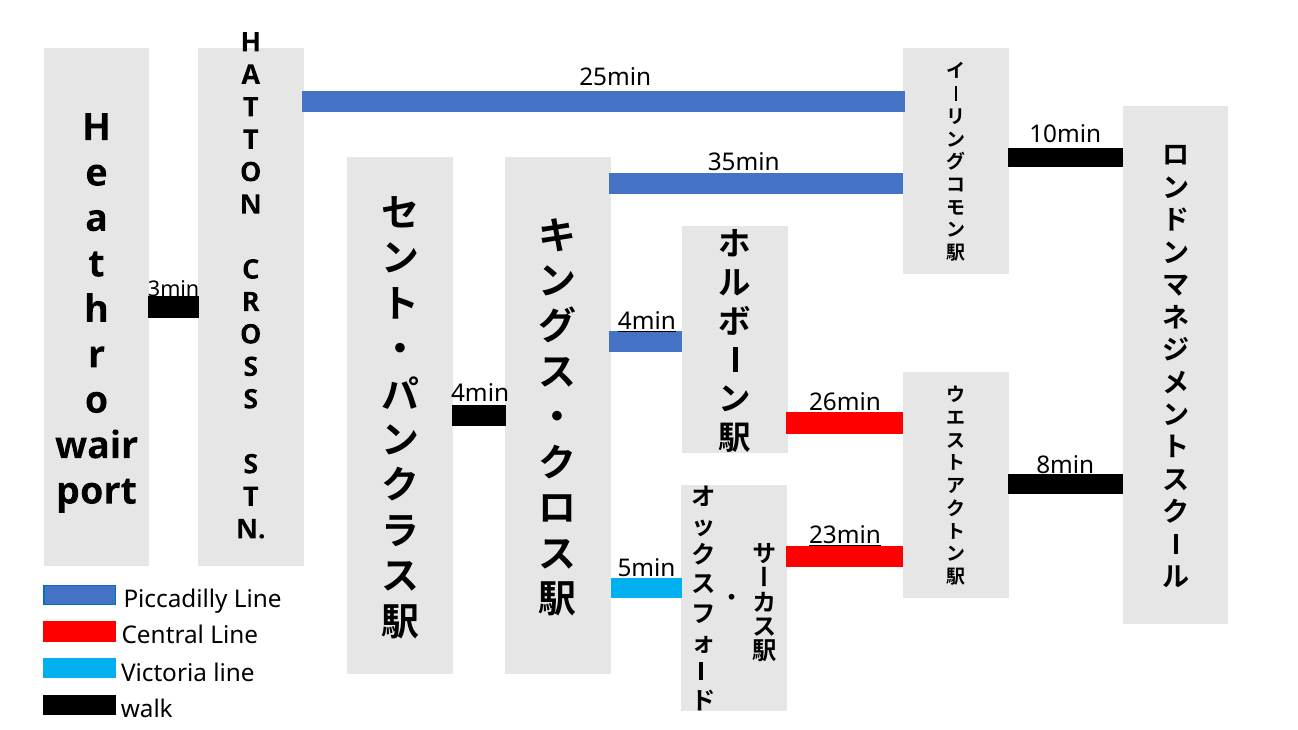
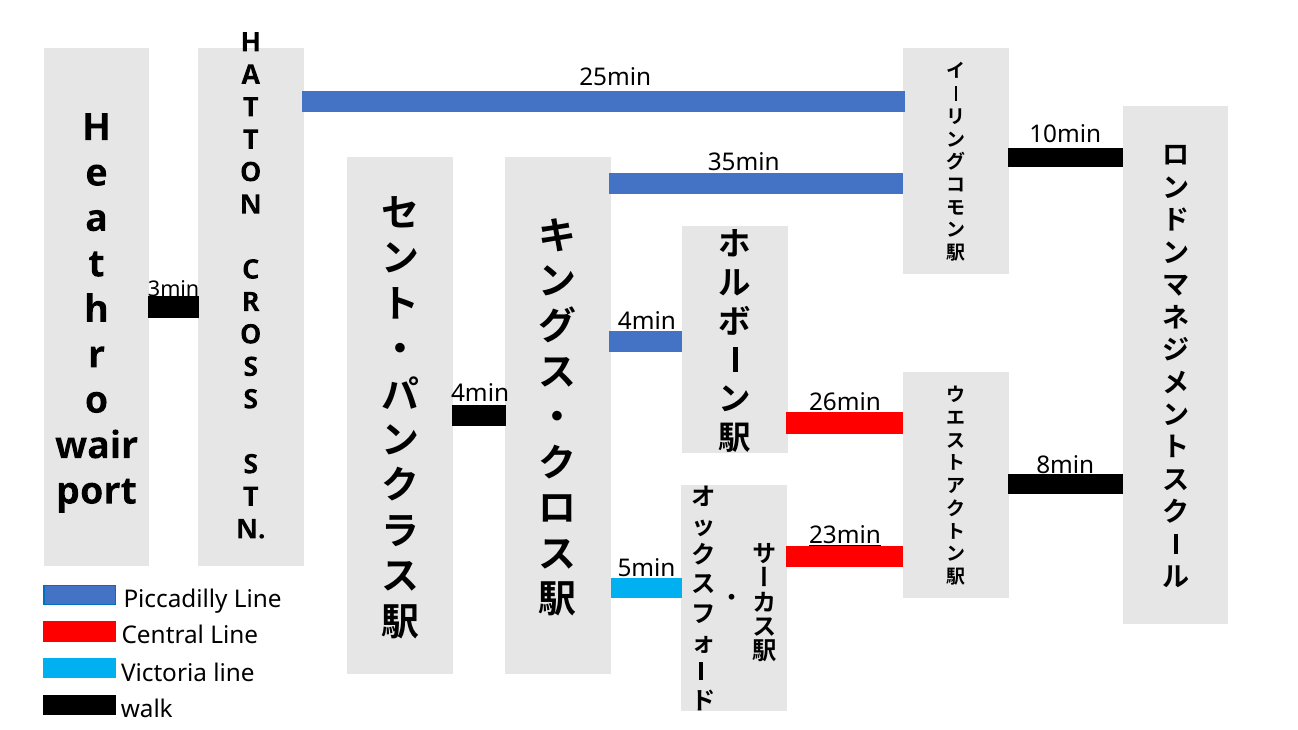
4min underline: present -> none (647, 321)
